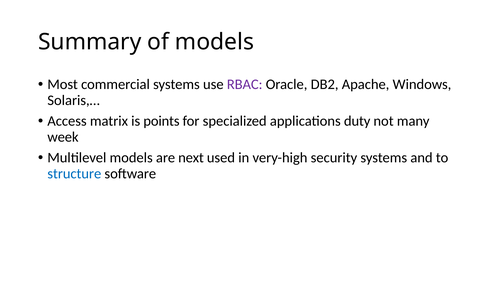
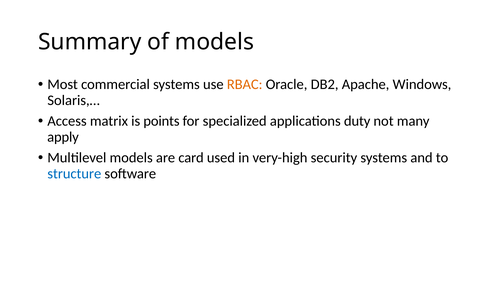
RBAC colour: purple -> orange (245, 84)
week: week -> apply (63, 137)
next: next -> card (191, 158)
